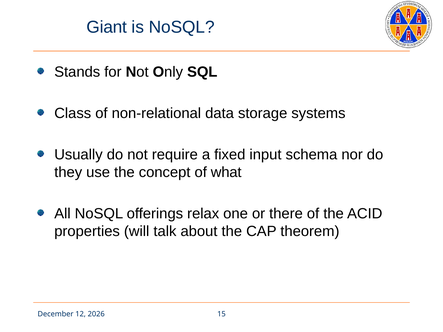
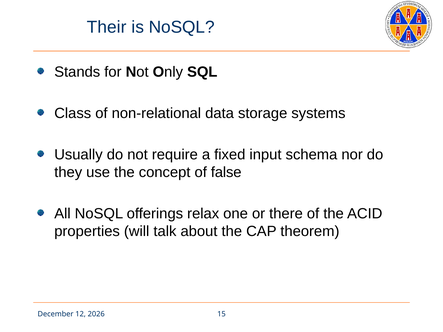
Giant: Giant -> Their (107, 27)
what: what -> false (226, 172)
